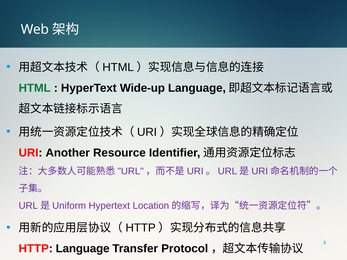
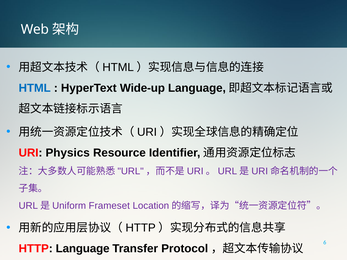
HTML colour: green -> blue (35, 88)
Another: Another -> Physics (68, 153)
Hypertext: Hypertext -> Frameset (109, 206)
